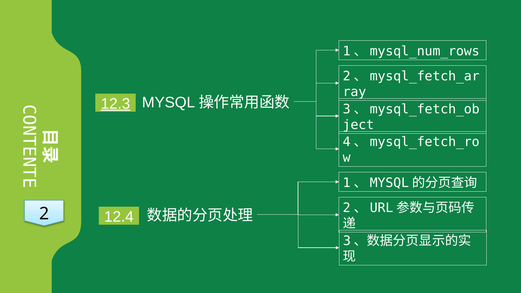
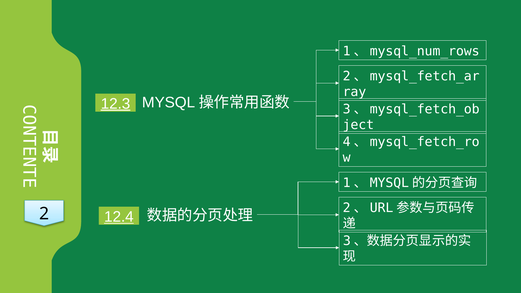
12.4 underline: none -> present (119, 217)
